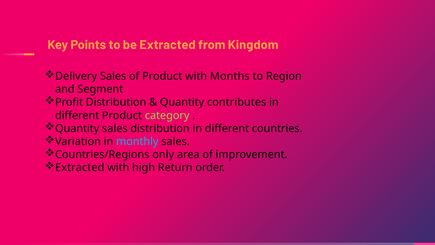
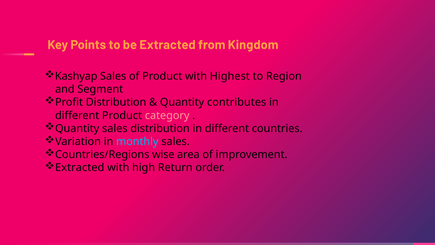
Delivery: Delivery -> Kashyap (76, 76)
Months: Months -> Highest (230, 76)
category colour: light green -> pink (167, 115)
only: only -> wise (163, 154)
